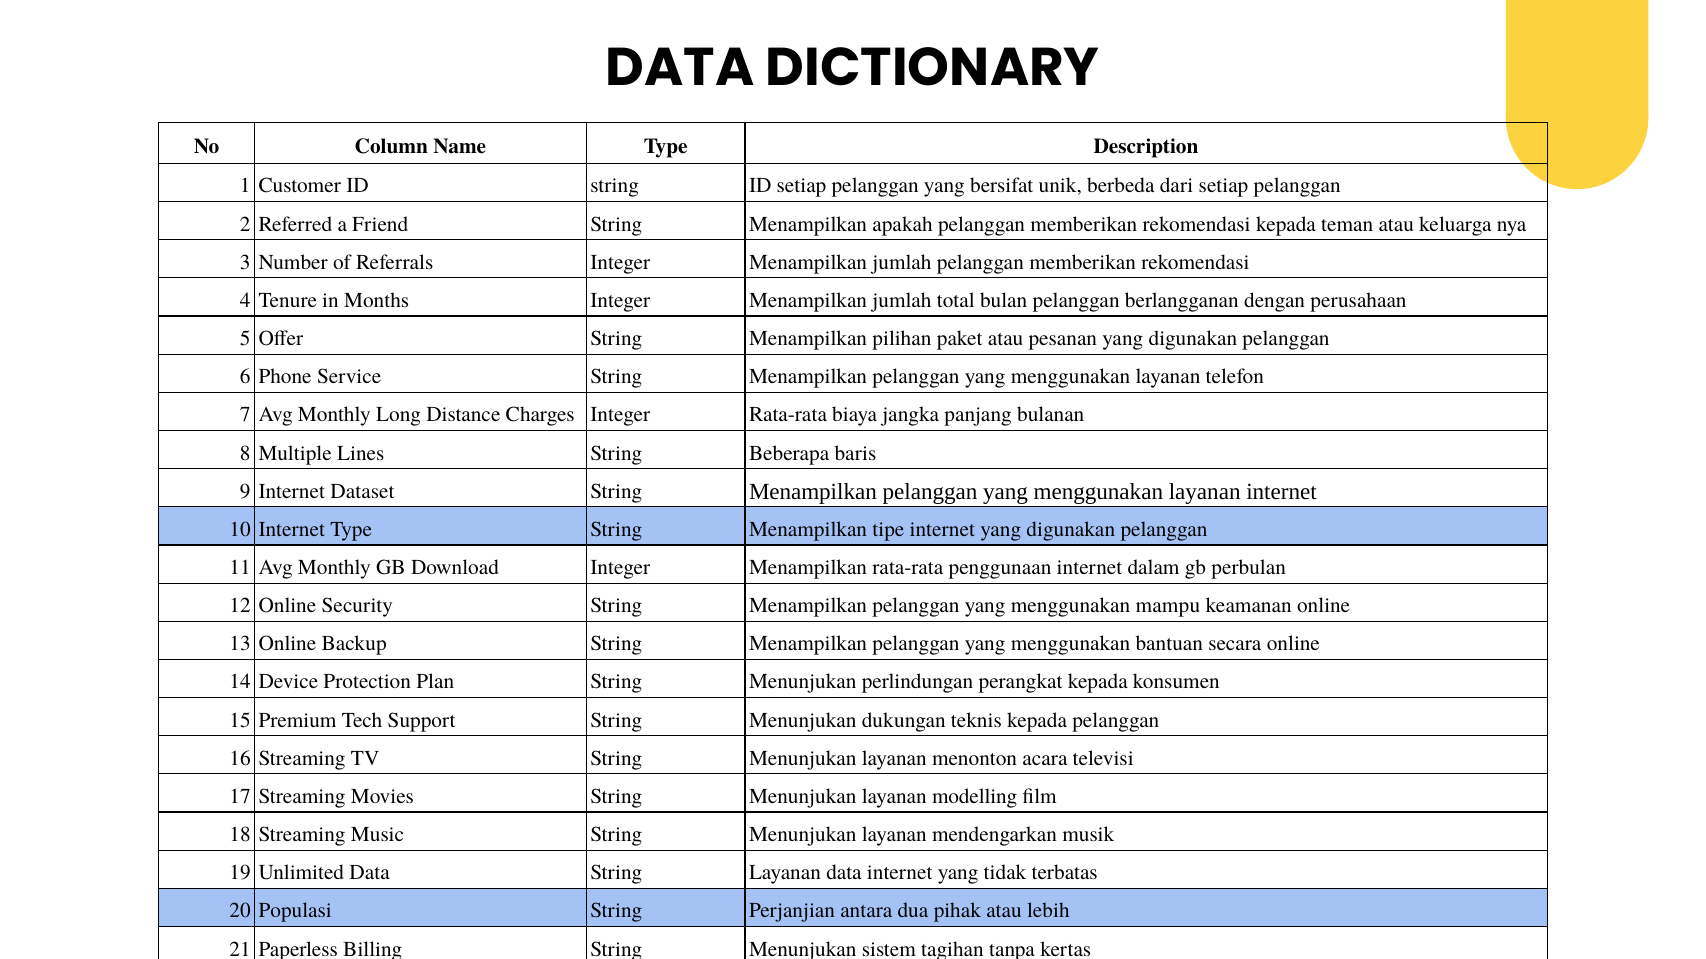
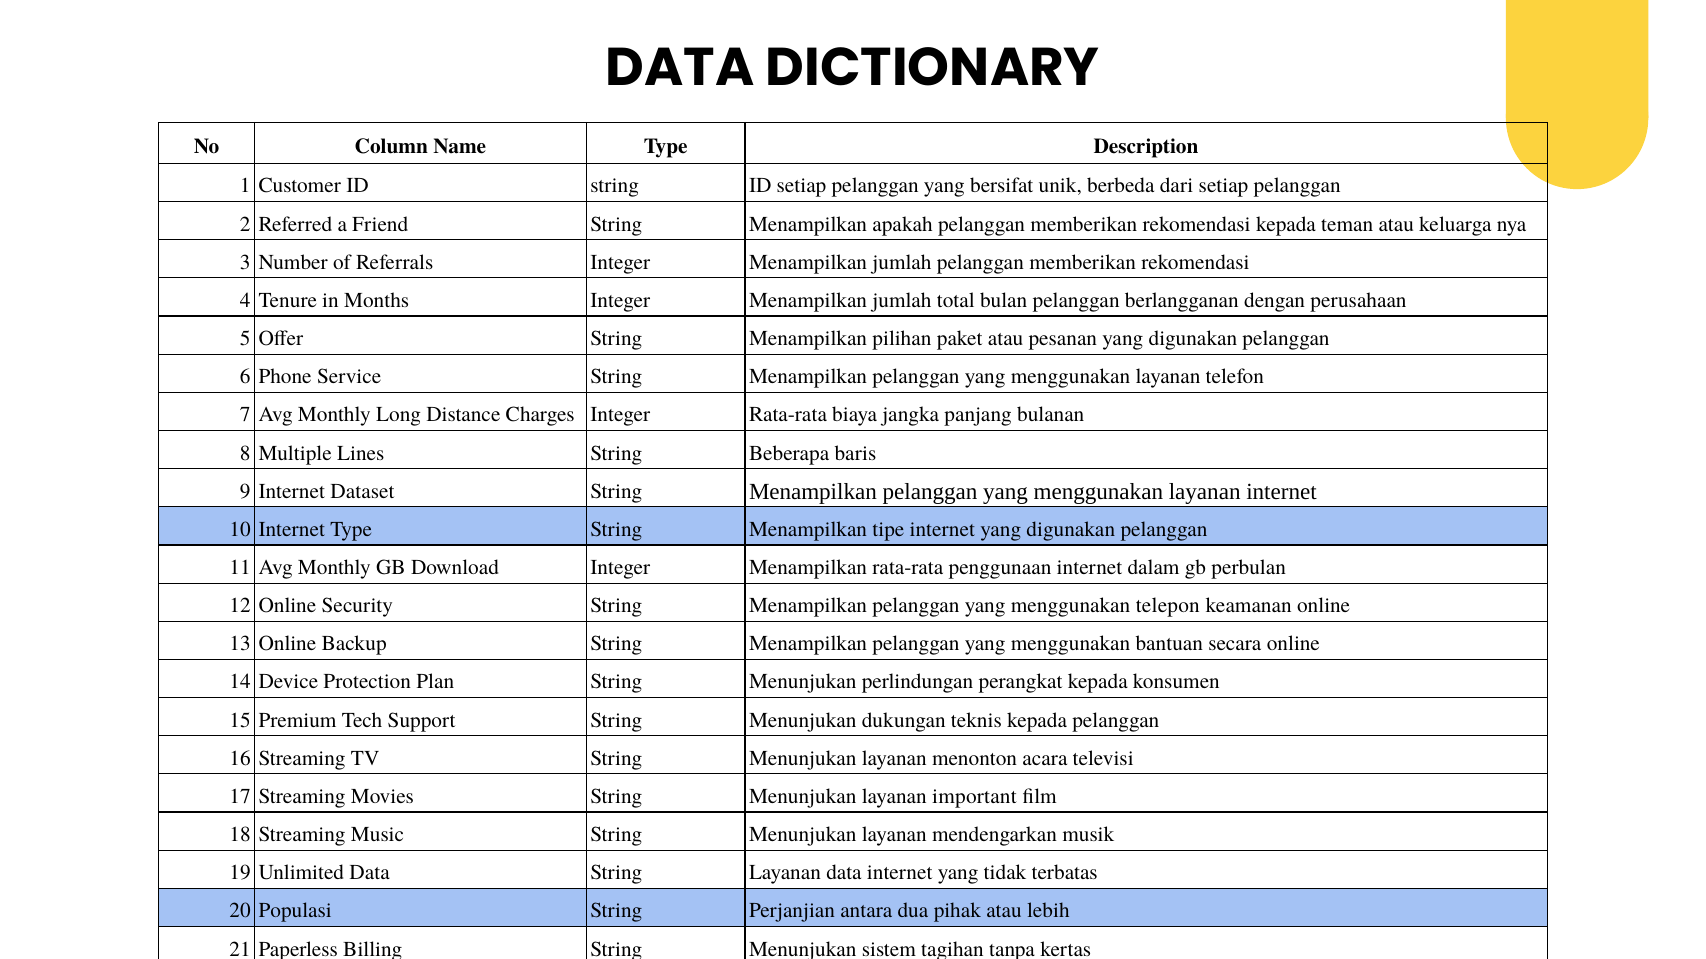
mampu: mampu -> telepon (1168, 606)
modelling: modelling -> important (974, 797)
